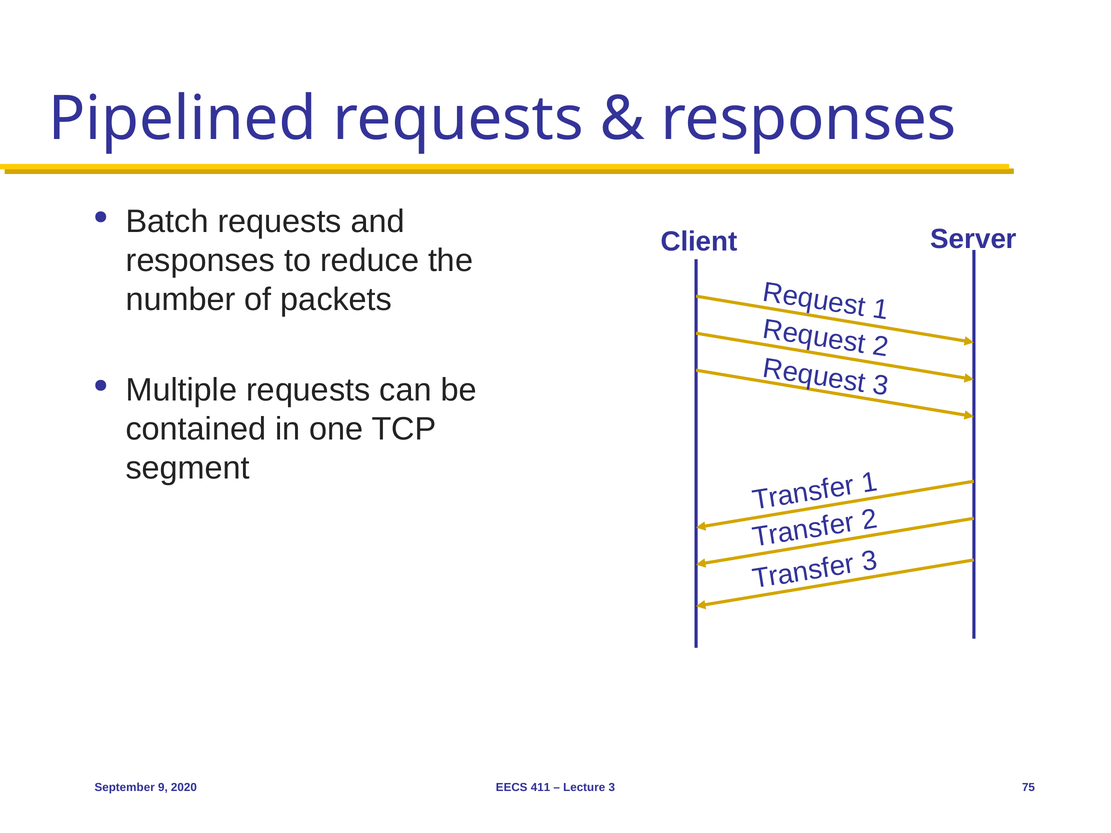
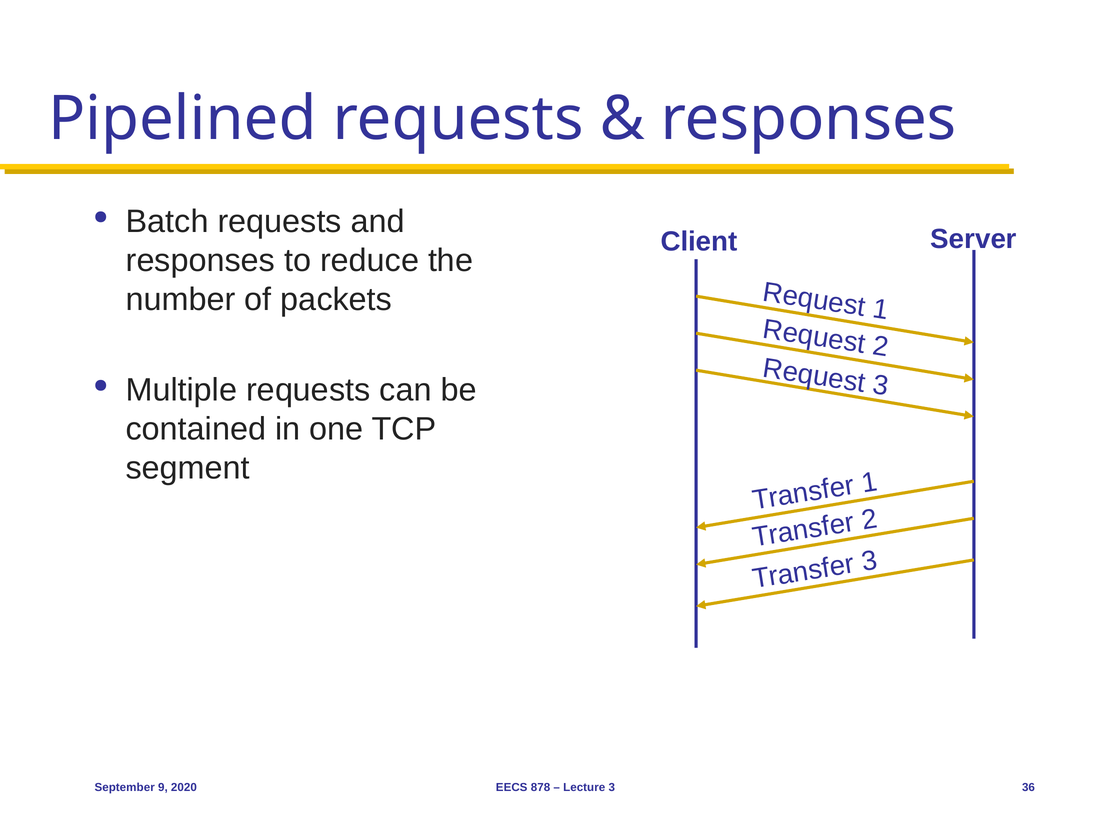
411: 411 -> 878 (541, 788)
75: 75 -> 36 (1028, 788)
